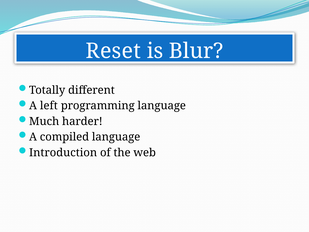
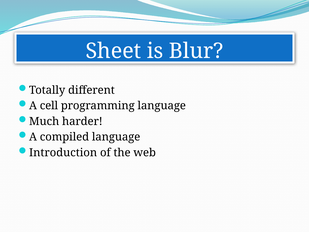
Reset: Reset -> Sheet (113, 51)
left: left -> cell (49, 106)
